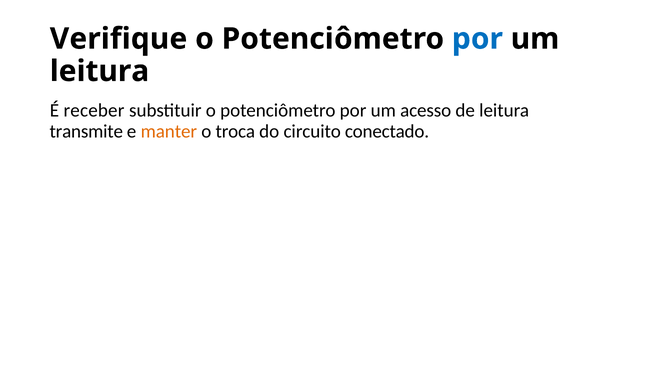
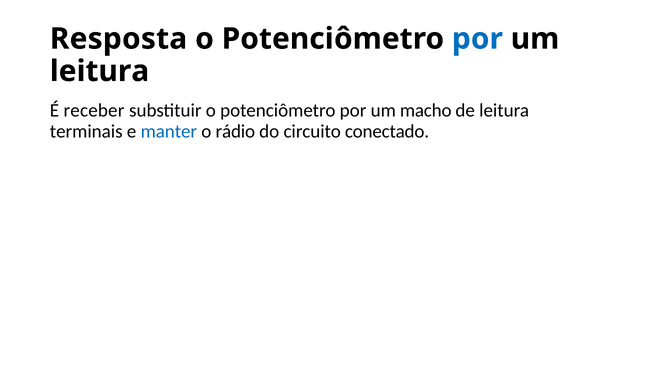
Verifique: Verifique -> Resposta (118, 39)
acesso: acesso -> macho (426, 110)
transmite: transmite -> terminais (86, 131)
manter colour: orange -> blue (169, 131)
troca: troca -> rádio (235, 131)
